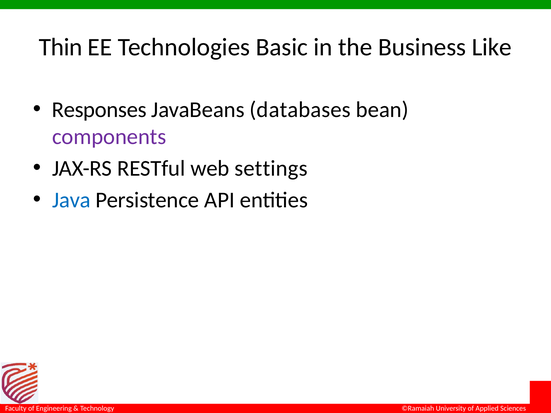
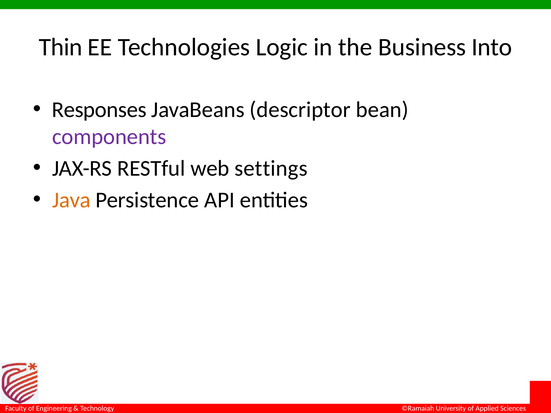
Basic: Basic -> Logic (282, 47)
Like: Like -> Into (492, 47)
databases: databases -> descriptor (300, 110)
Java colour: blue -> orange (71, 200)
